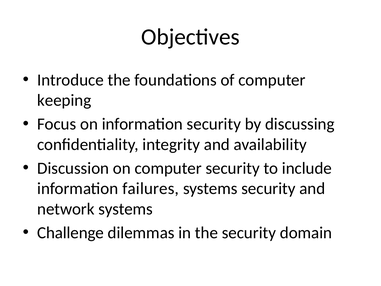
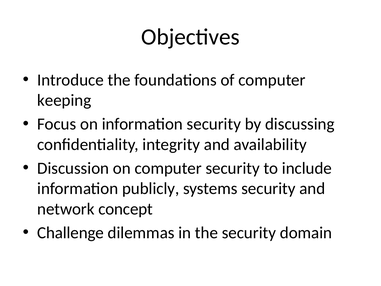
failures: failures -> publicly (151, 188)
network systems: systems -> concept (126, 209)
